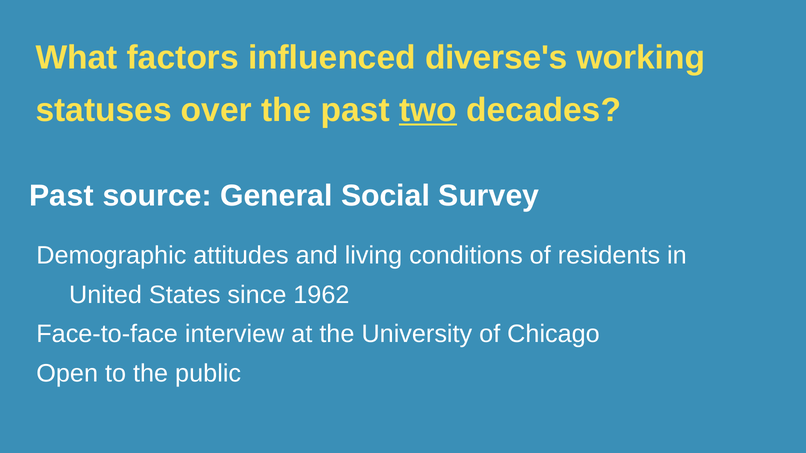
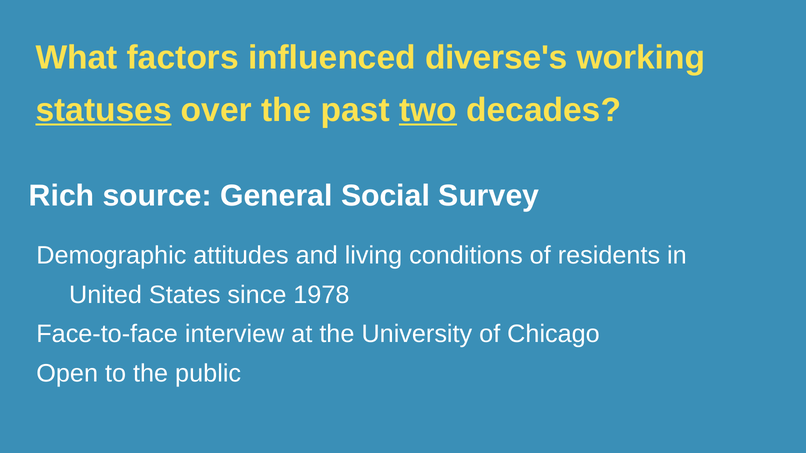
statuses underline: none -> present (104, 110)
Past: Past -> Rich (62, 196)
1962: 1962 -> 1978 (321, 295)
